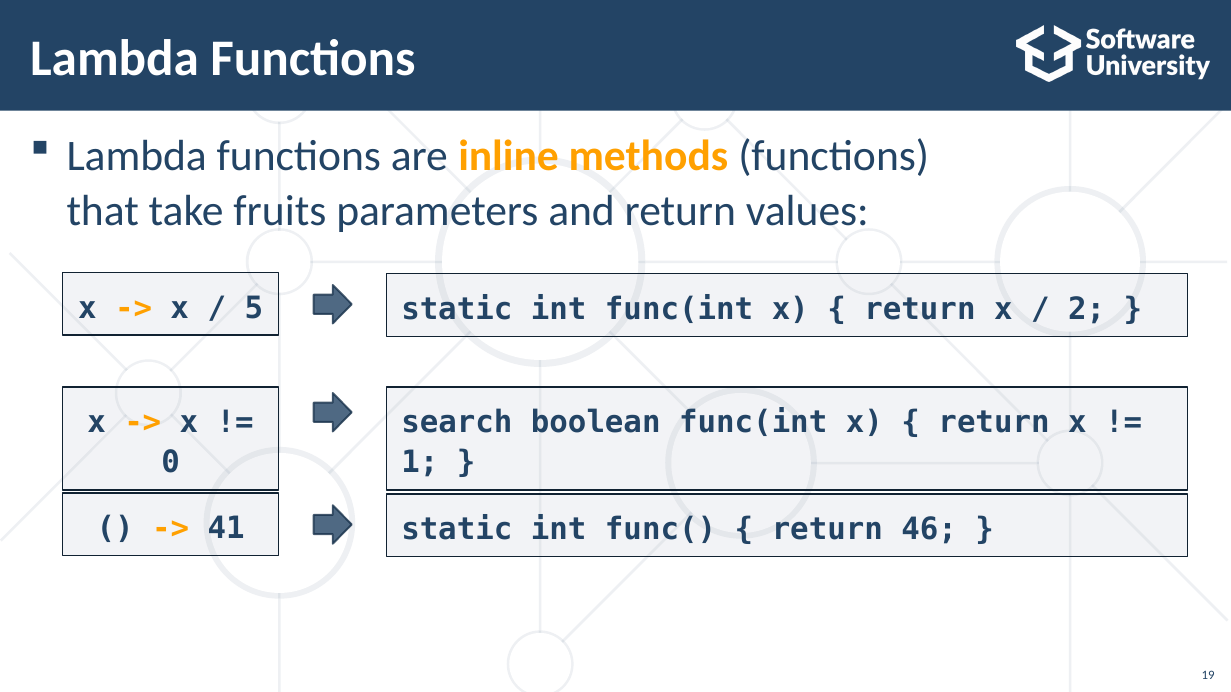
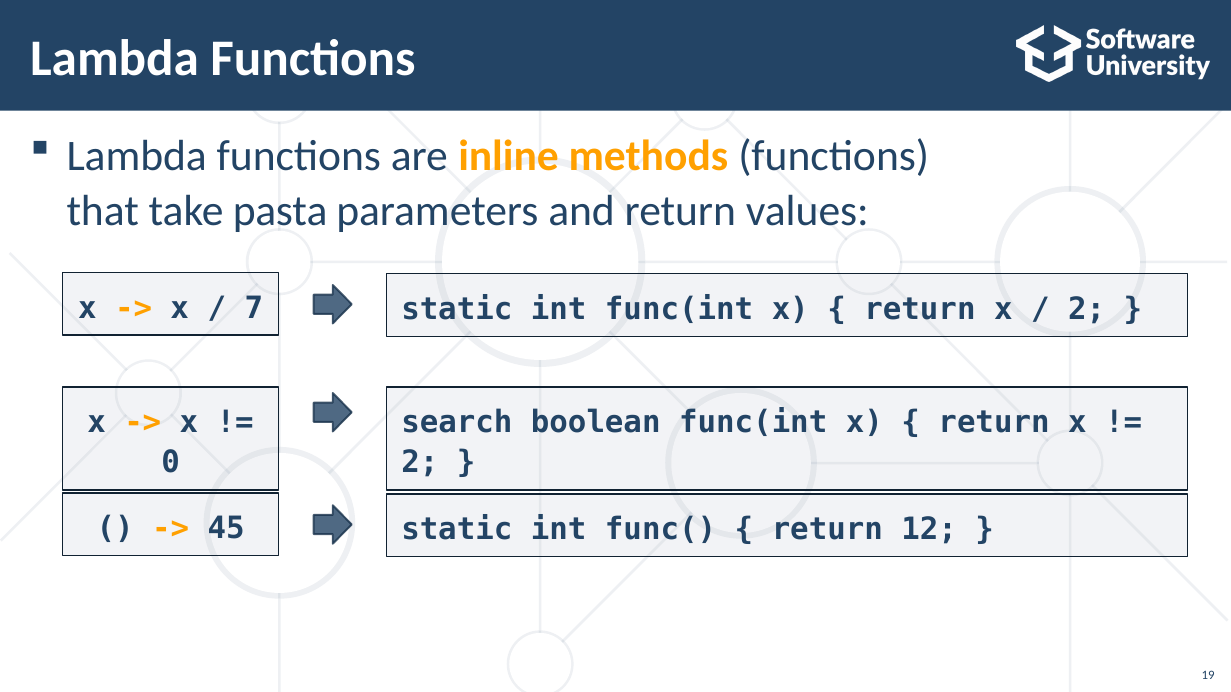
fruits: fruits -> pasta (280, 211)
5: 5 -> 7 (254, 308)
1: 1 -> 2 (420, 463)
41: 41 -> 45 (226, 528)
46: 46 -> 12 (929, 530)
